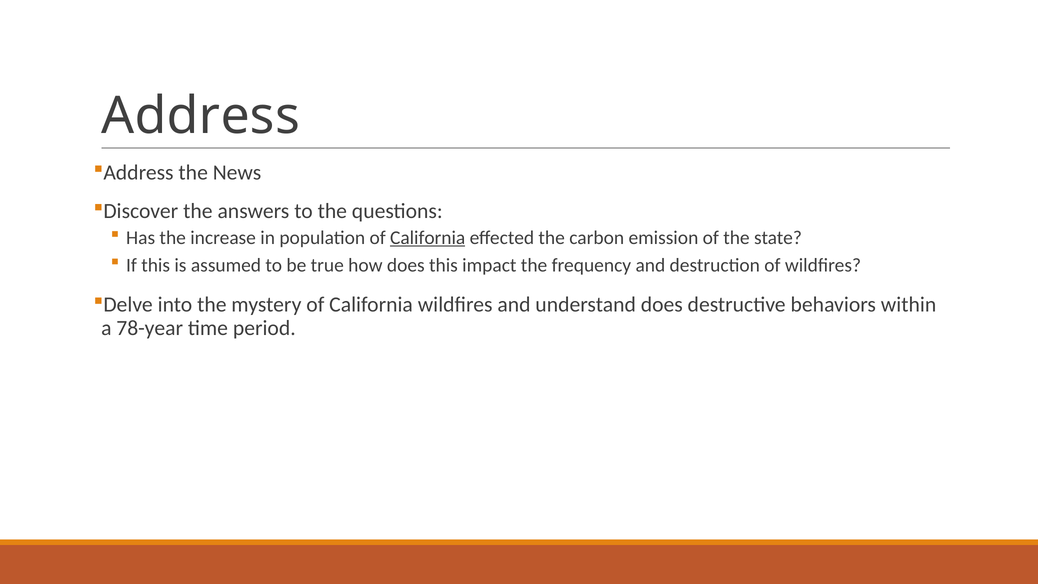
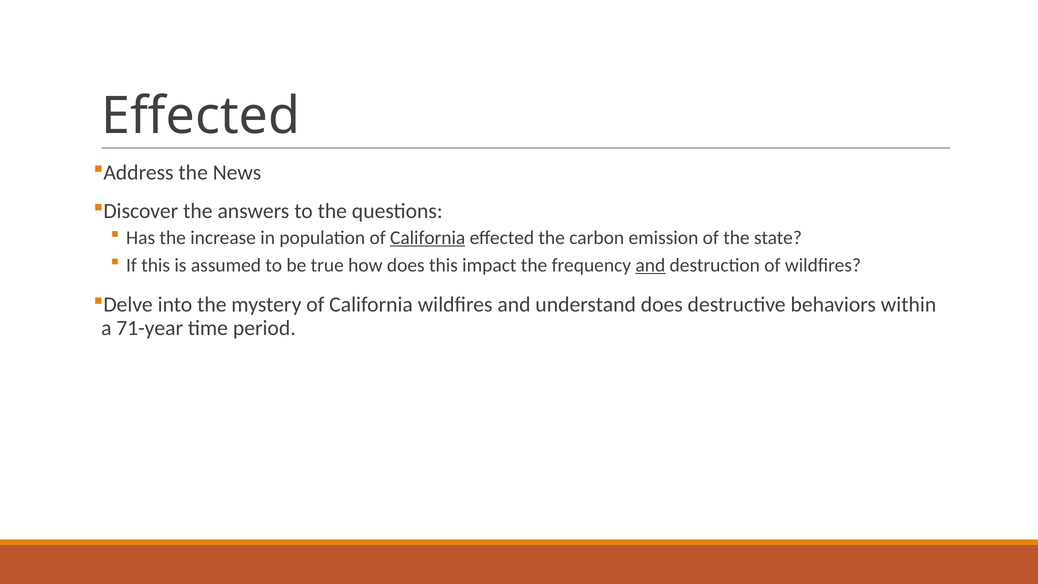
Address: Address -> Effected (201, 116)
and underline: none -> present (650, 265)
78-year: 78-year -> 71-year (150, 328)
